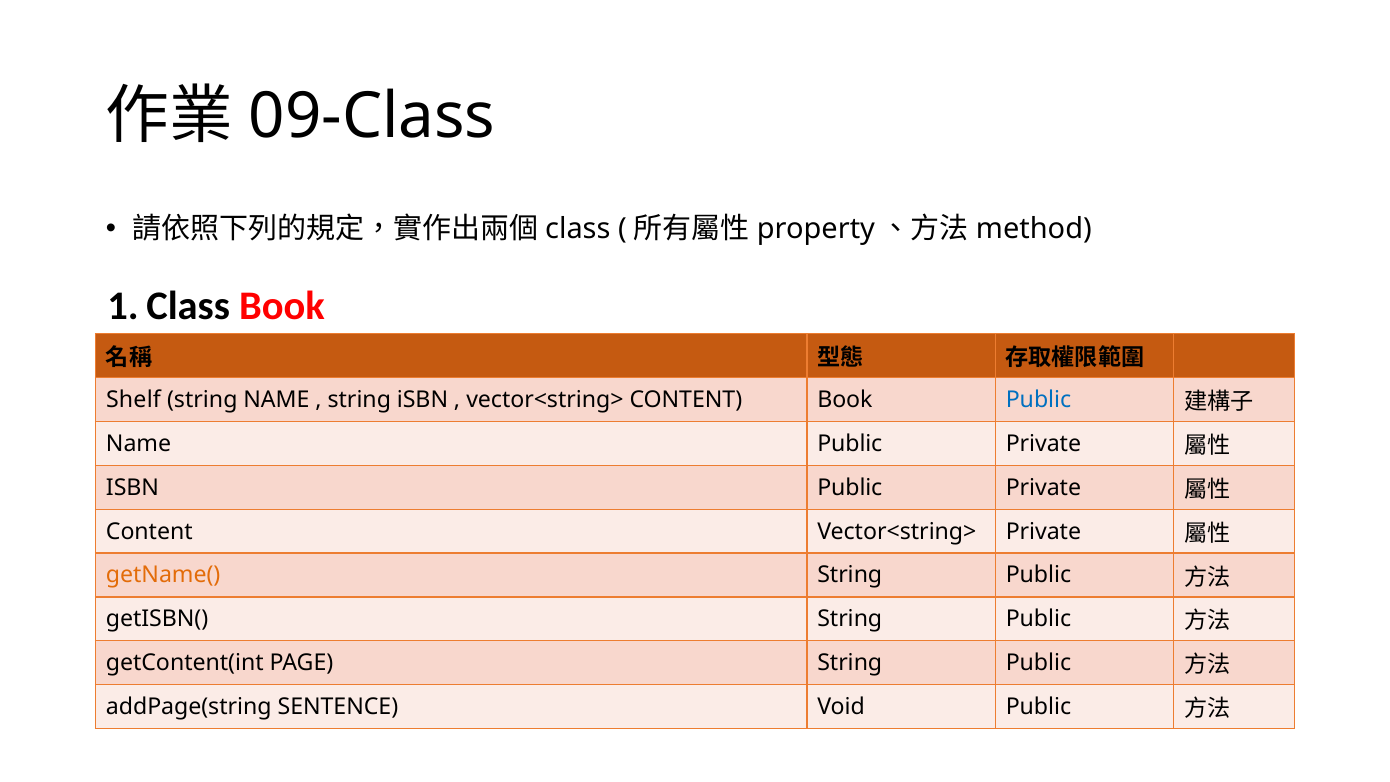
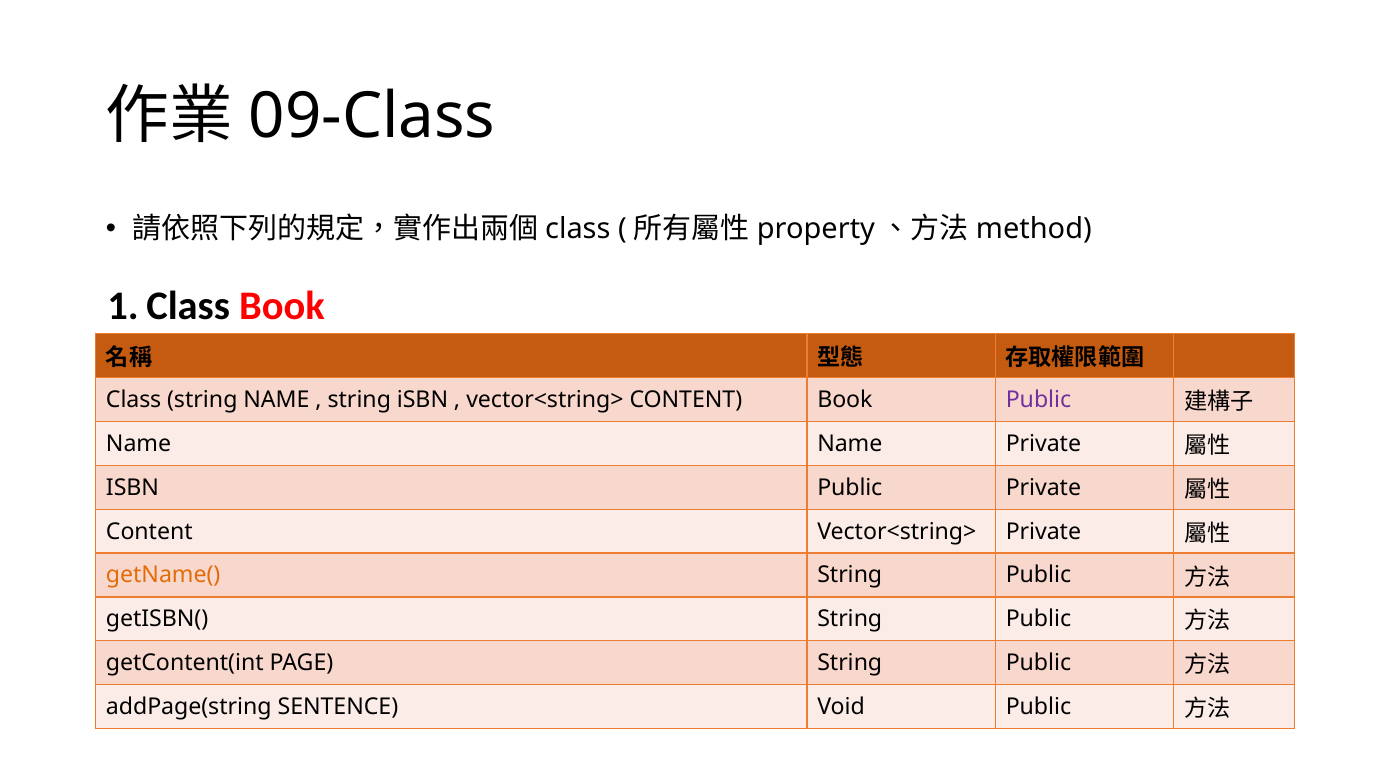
Shelf: Shelf -> Class (134, 400)
Public colour: blue -> purple (1038, 400)
Name Public: Public -> Name (850, 444)
